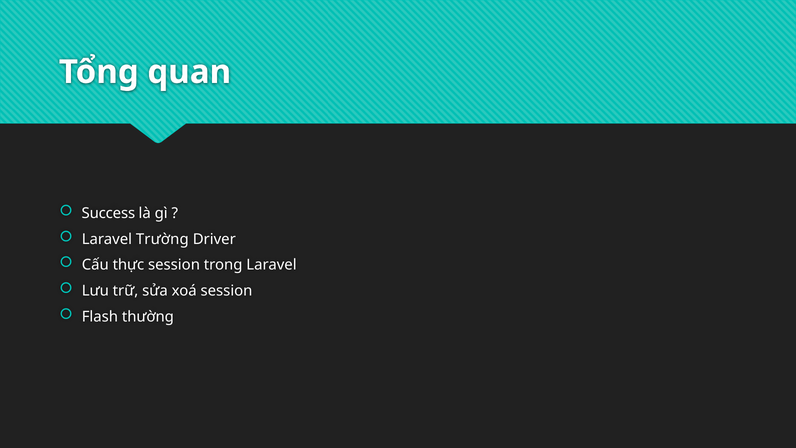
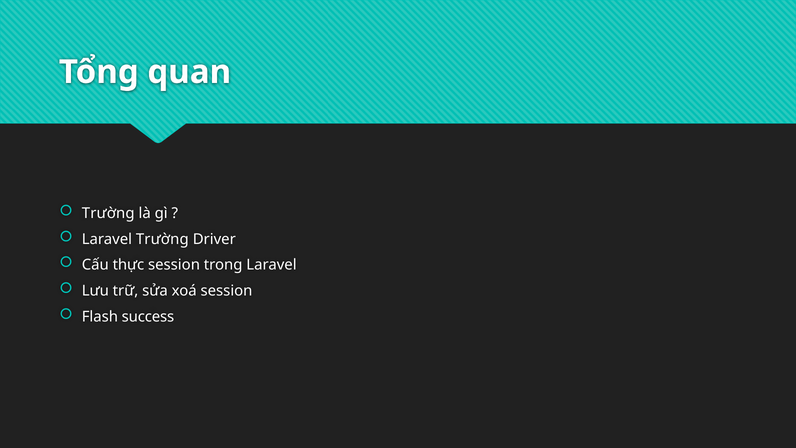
Success: Success -> Trường (108, 213)
thường: thường -> success (148, 317)
